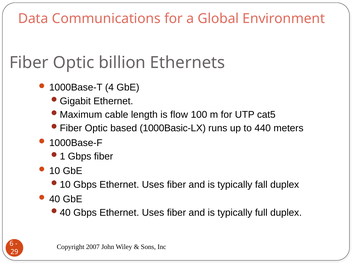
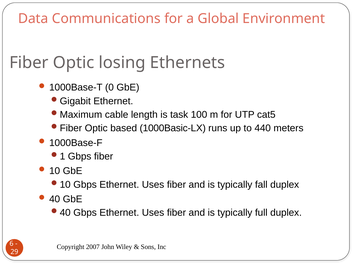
billion: billion -> losing (122, 63)
4: 4 -> 0 (109, 88)
flow: flow -> task (179, 115)
